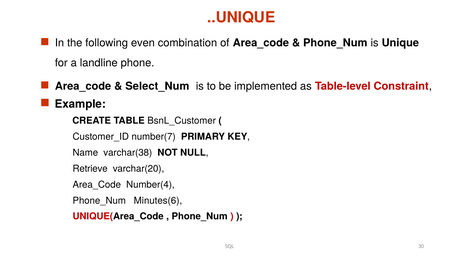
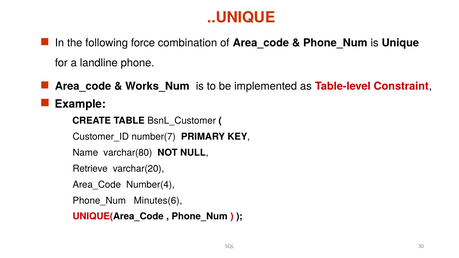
even: even -> force (143, 43)
Select_Num: Select_Num -> Works_Num (157, 86)
varchar(38: varchar(38 -> varchar(80 (128, 153)
